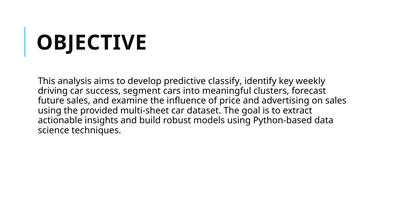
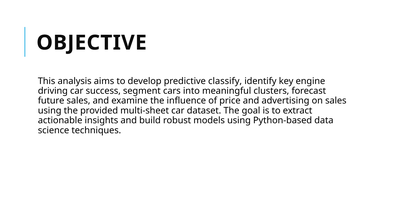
weekly: weekly -> engine (310, 81)
